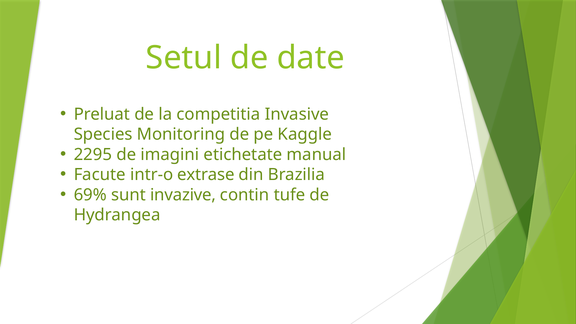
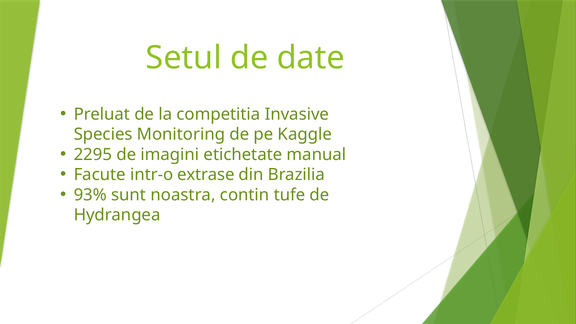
69%: 69% -> 93% (90, 195)
invazive: invazive -> noastra (183, 195)
